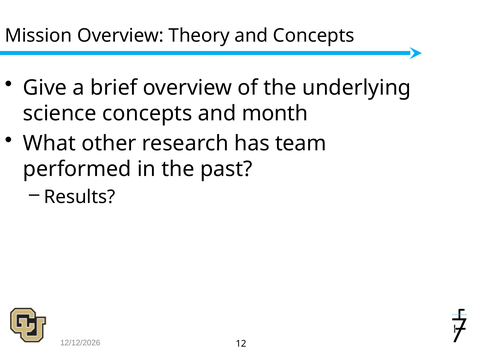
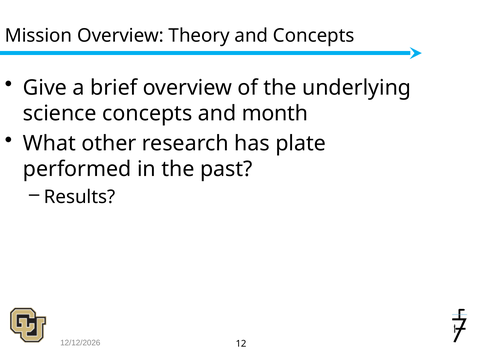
team: team -> plate (301, 143)
